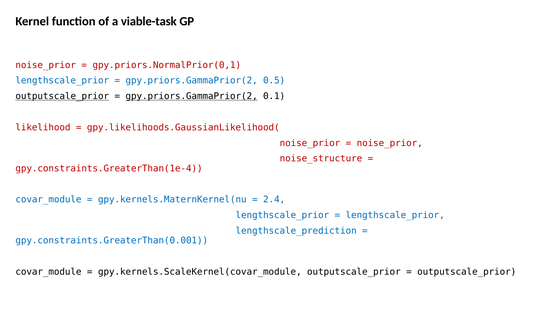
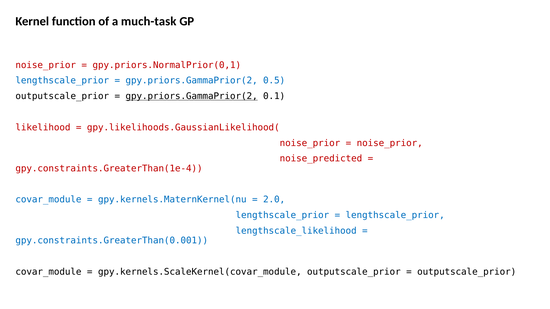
viable-task: viable-task -> much-task (149, 21)
outputscale_prior underline: present -> none (62, 96)
noise_structure: noise_structure -> noise_predicted (321, 159)
2.4: 2.4 -> 2.0 (274, 200)
lengthscale_prediction: lengthscale_prediction -> lengthscale_likelihood (296, 231)
